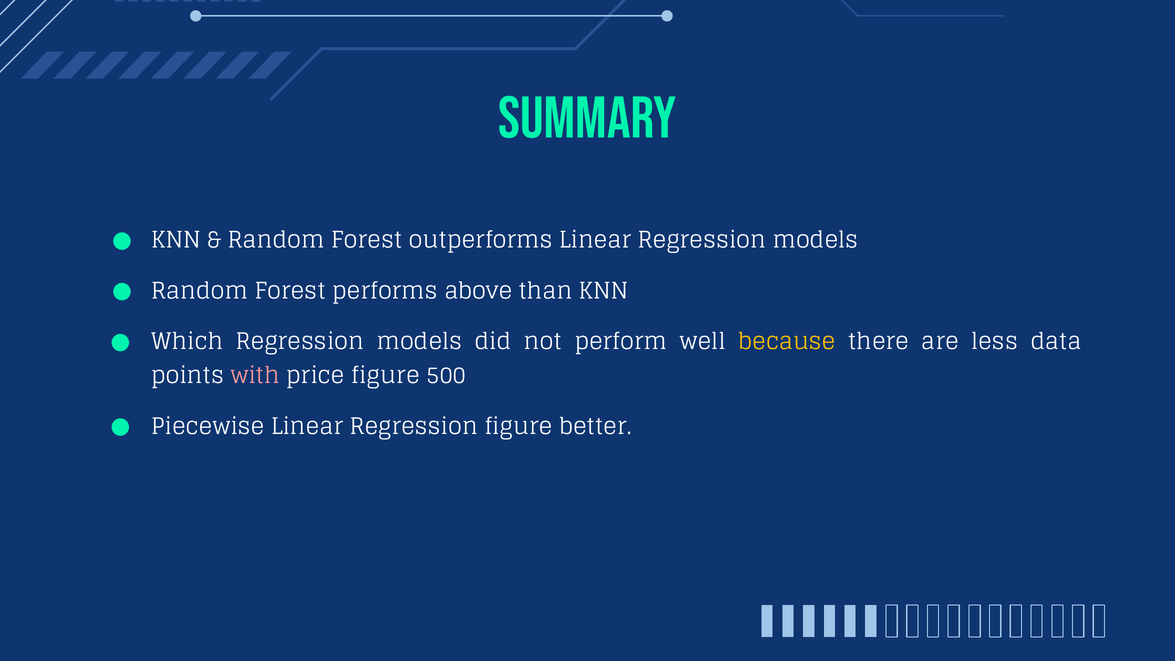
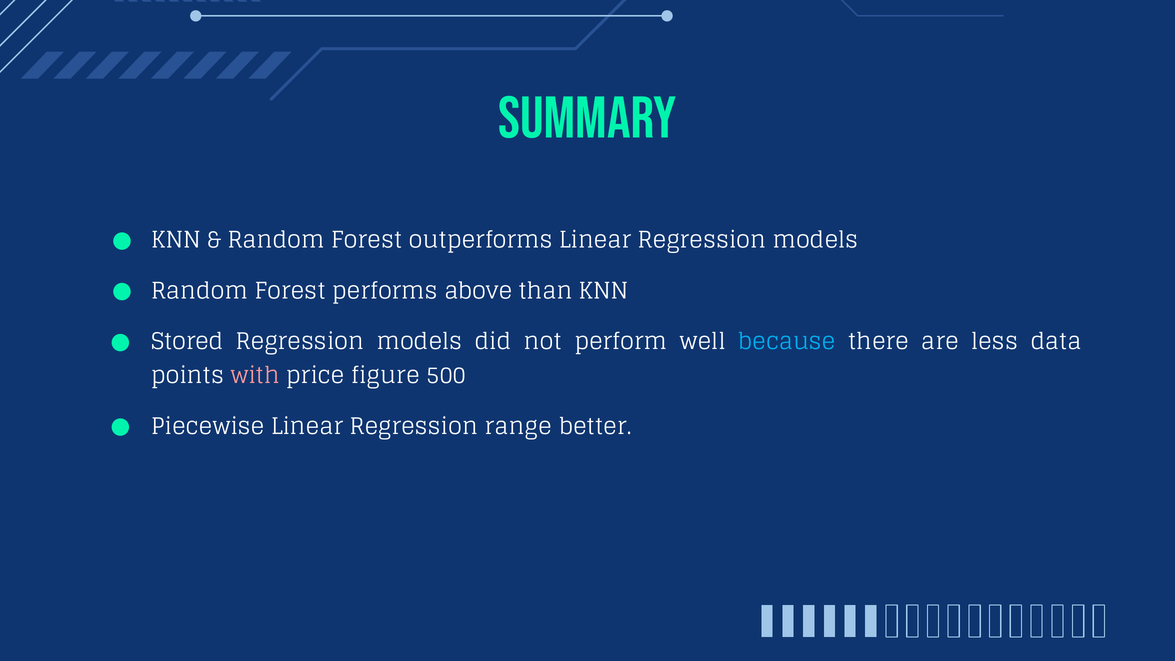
Which: Which -> Stored (187, 342)
because colour: yellow -> light blue (787, 342)
Regression figure: figure -> range (518, 427)
